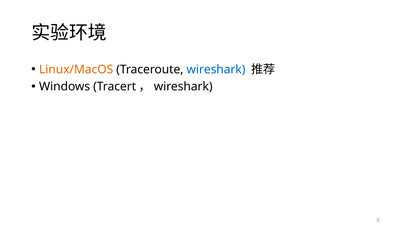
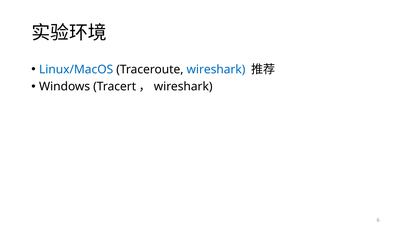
Linux/MacOS colour: orange -> blue (76, 69)
